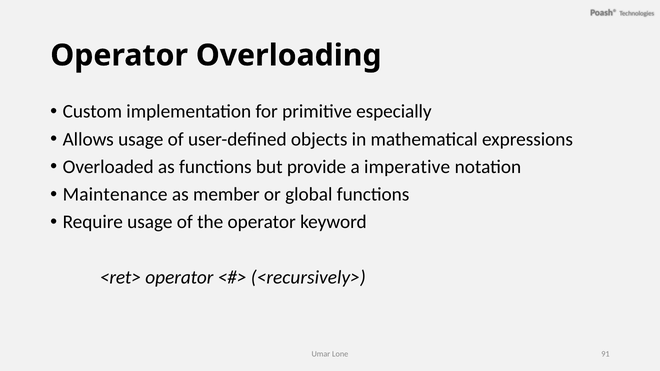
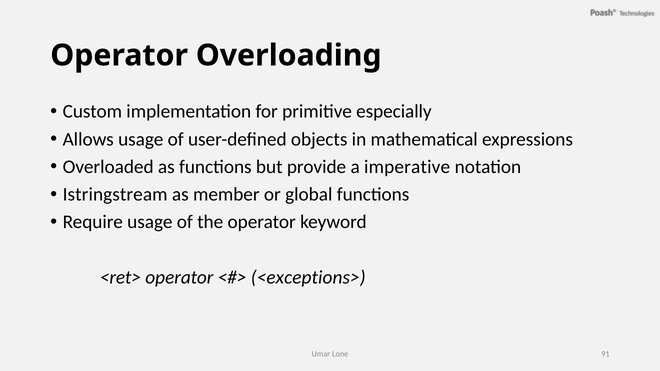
Maintenance: Maintenance -> Istringstream (115, 195)
<recursively>: <recursively> -> <exceptions> (308, 278)
